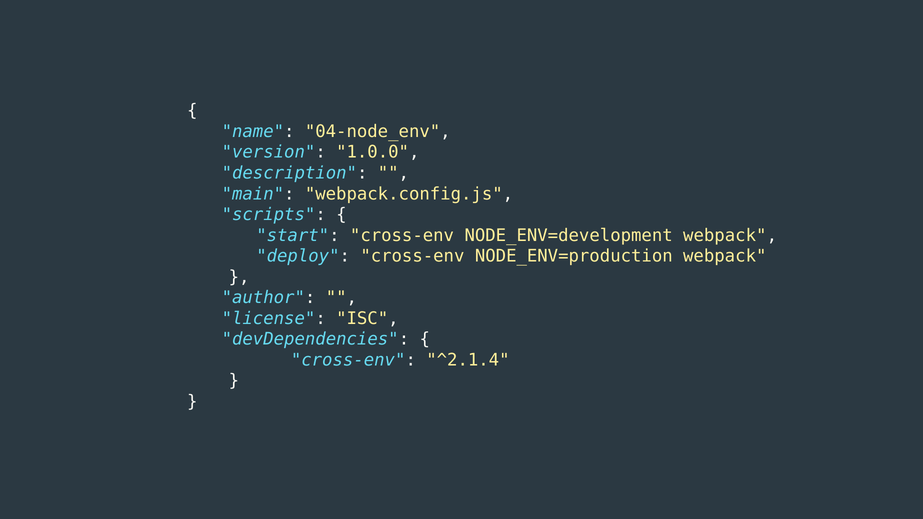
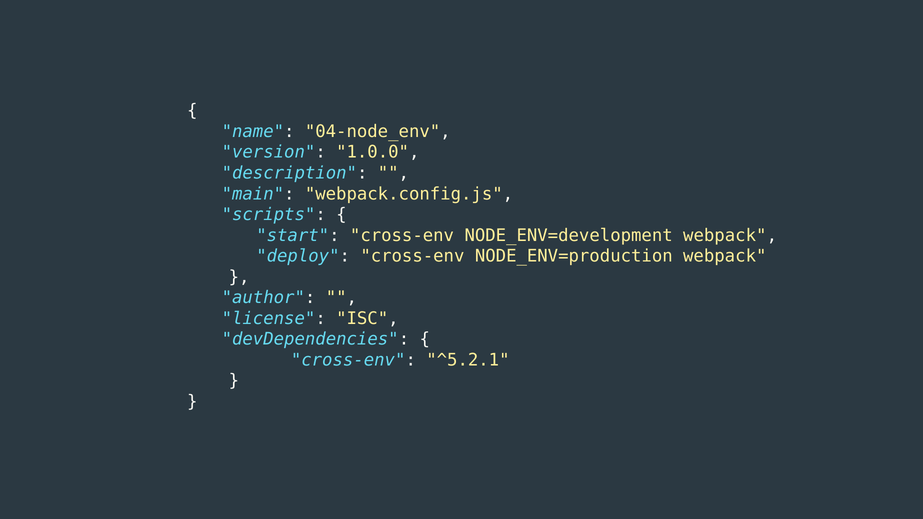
^2.1.4: ^2.1.4 -> ^5.2.1 (468, 360)
